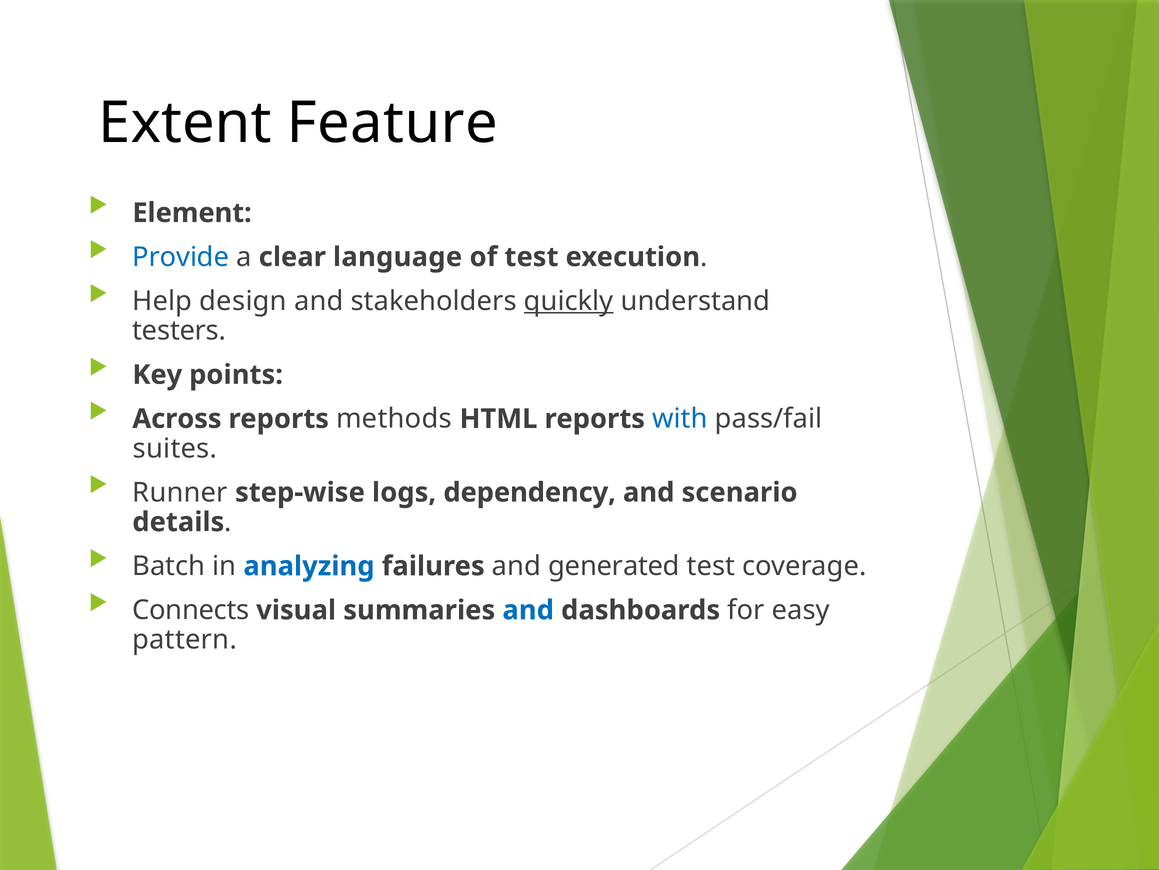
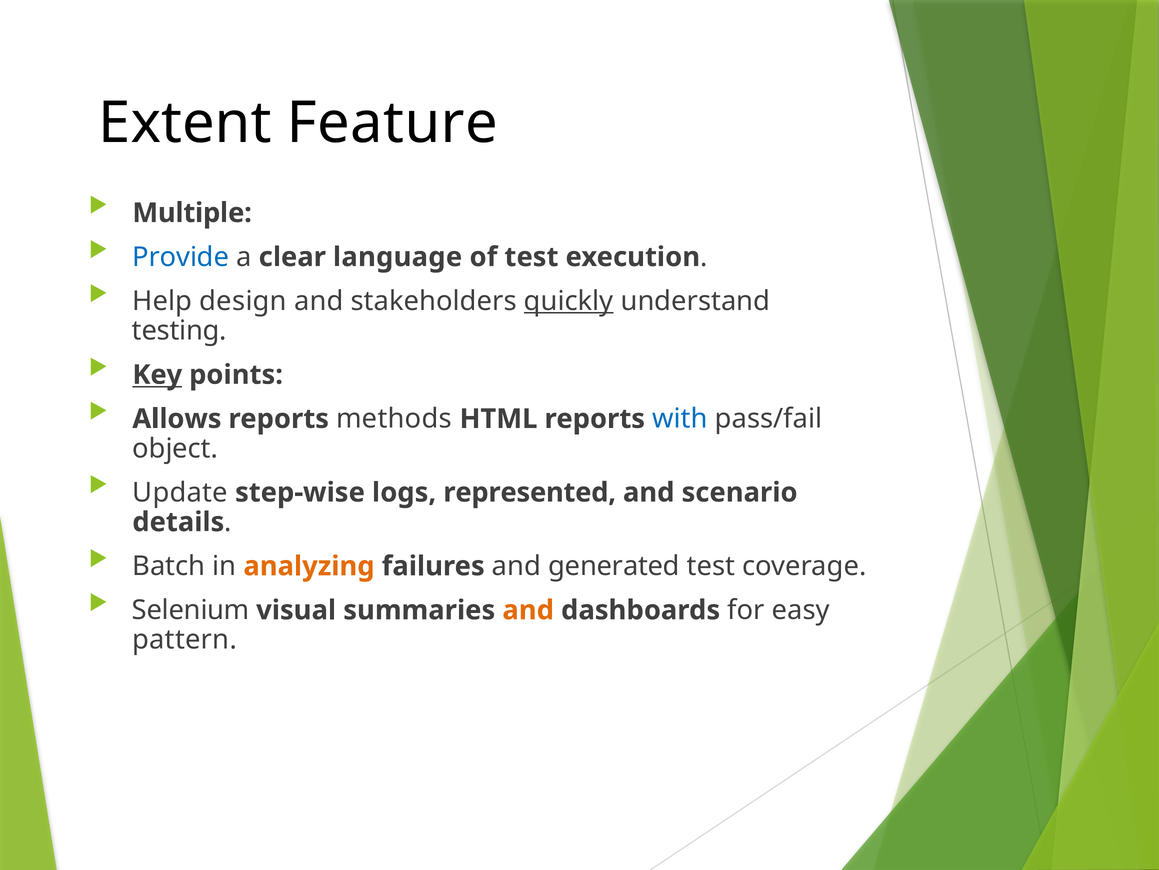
Element: Element -> Multiple (192, 213)
testers: testers -> testing (179, 330)
Key underline: none -> present (157, 374)
Across: Across -> Allows (177, 419)
suites: suites -> object (175, 448)
Runner: Runner -> Update (180, 492)
dependency: dependency -> represented (530, 492)
analyzing colour: blue -> orange (309, 566)
Connects: Connects -> Selenium (191, 610)
and colour: blue -> orange (528, 610)
